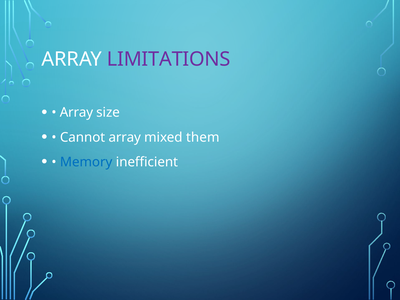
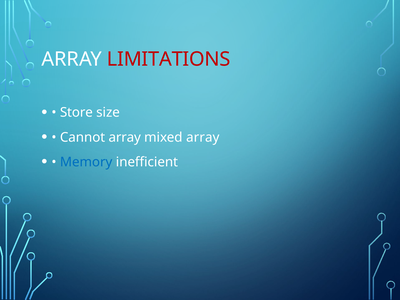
LIMITATIONS colour: purple -> red (169, 59)
Array: Array -> Store (76, 113)
mixed them: them -> array (203, 137)
